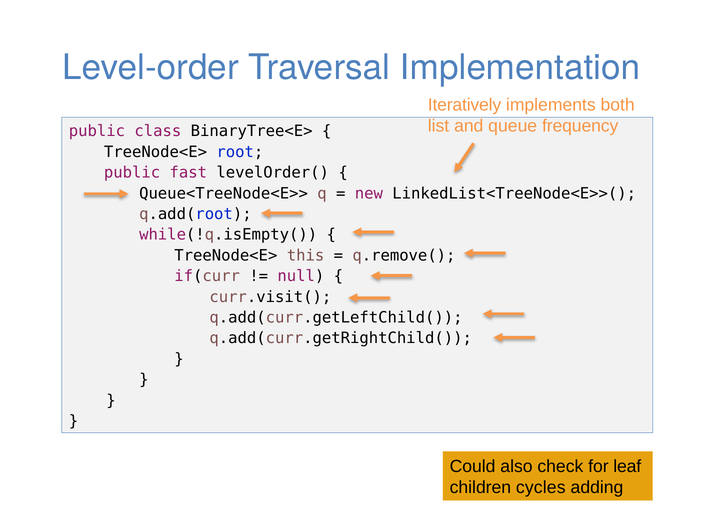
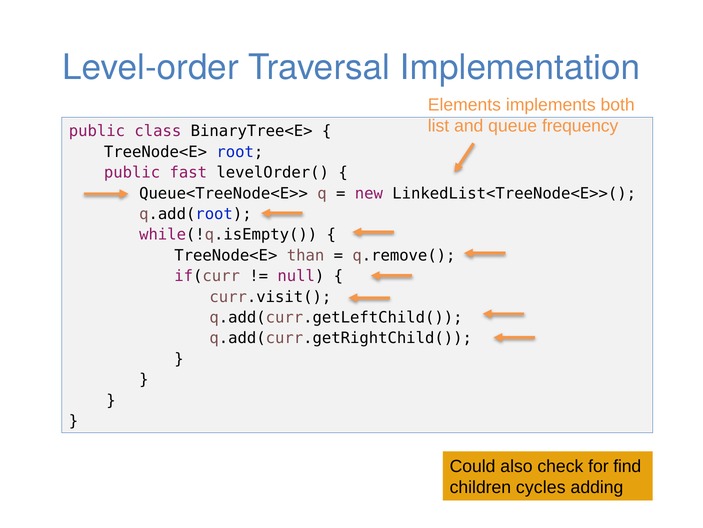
Iteratively: Iteratively -> Elements (464, 105)
this: this -> than (306, 255)
leaf: leaf -> find (627, 466)
